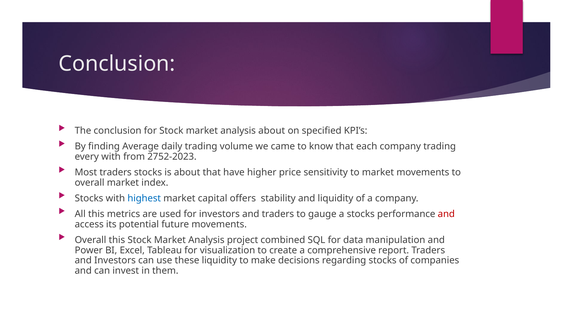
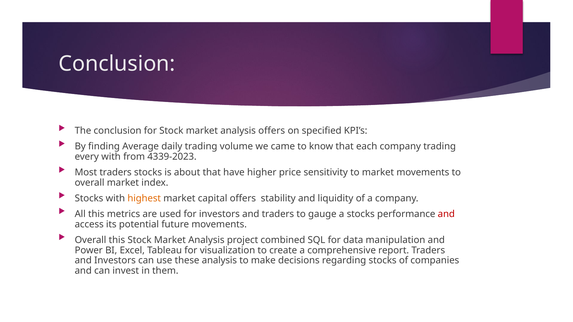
analysis about: about -> offers (272, 131)
2752-2023: 2752-2023 -> 4339-2023 (172, 157)
highest colour: blue -> orange (144, 199)
these liquidity: liquidity -> analysis (219, 261)
